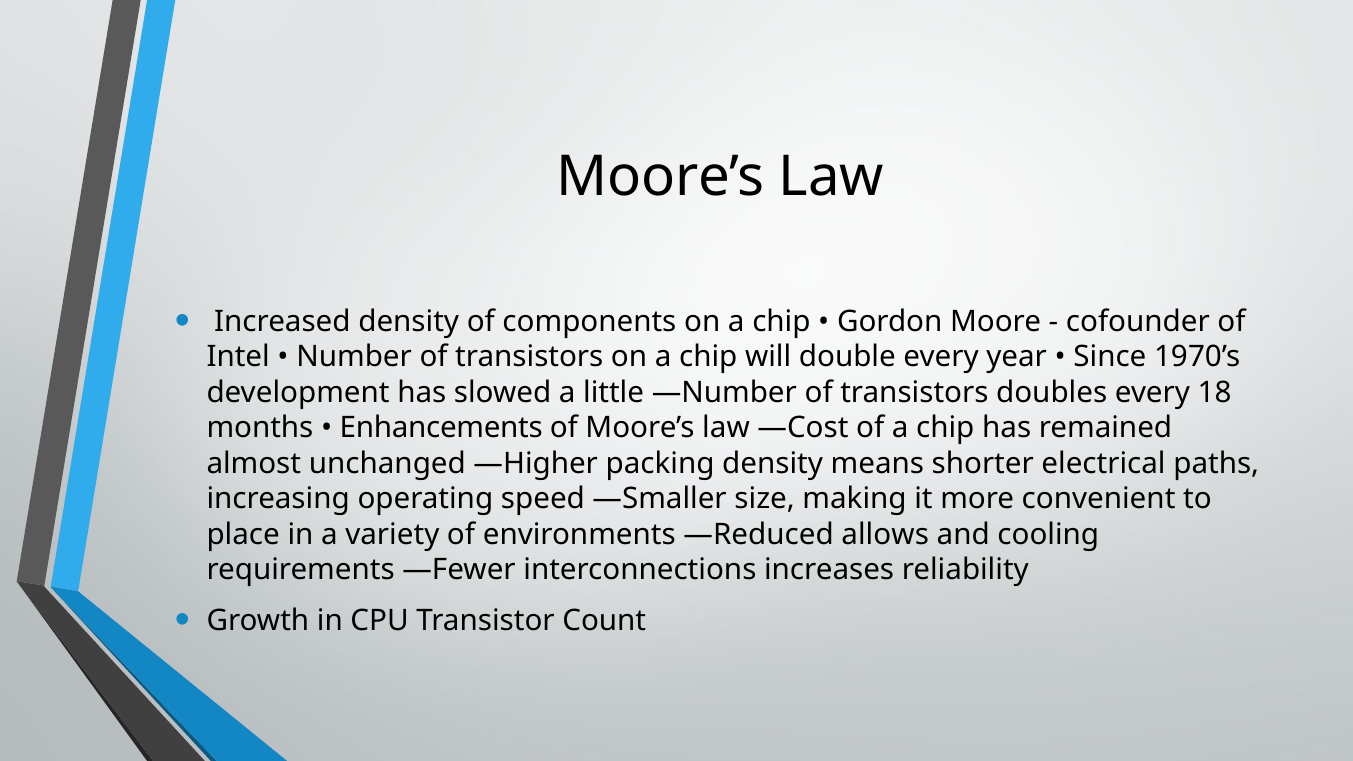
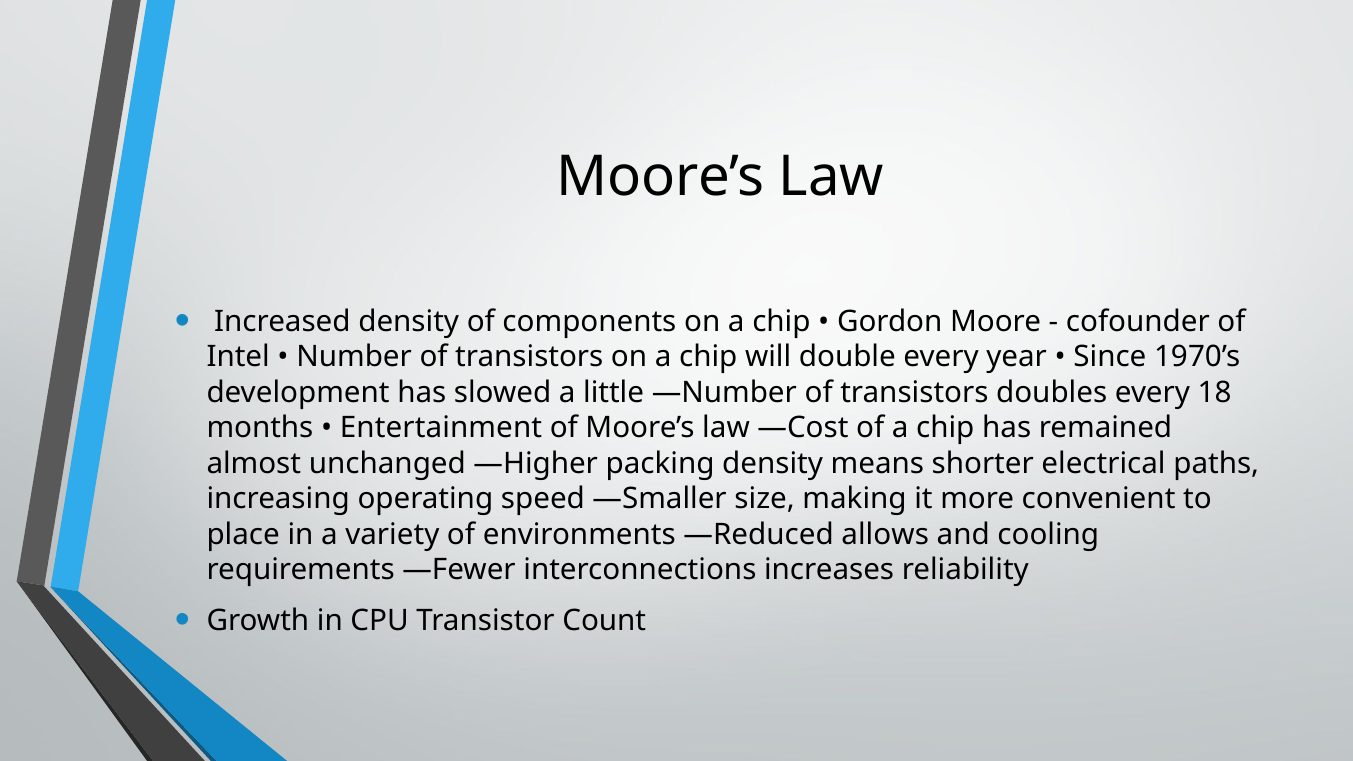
Enhancements: Enhancements -> Entertainment (441, 428)
